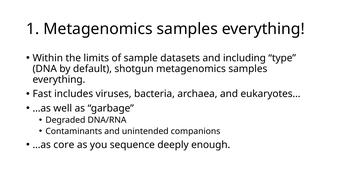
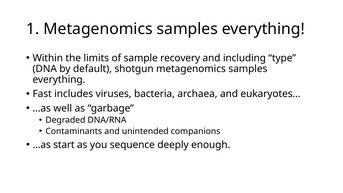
datasets: datasets -> recovery (180, 58)
core: core -> start (64, 145)
